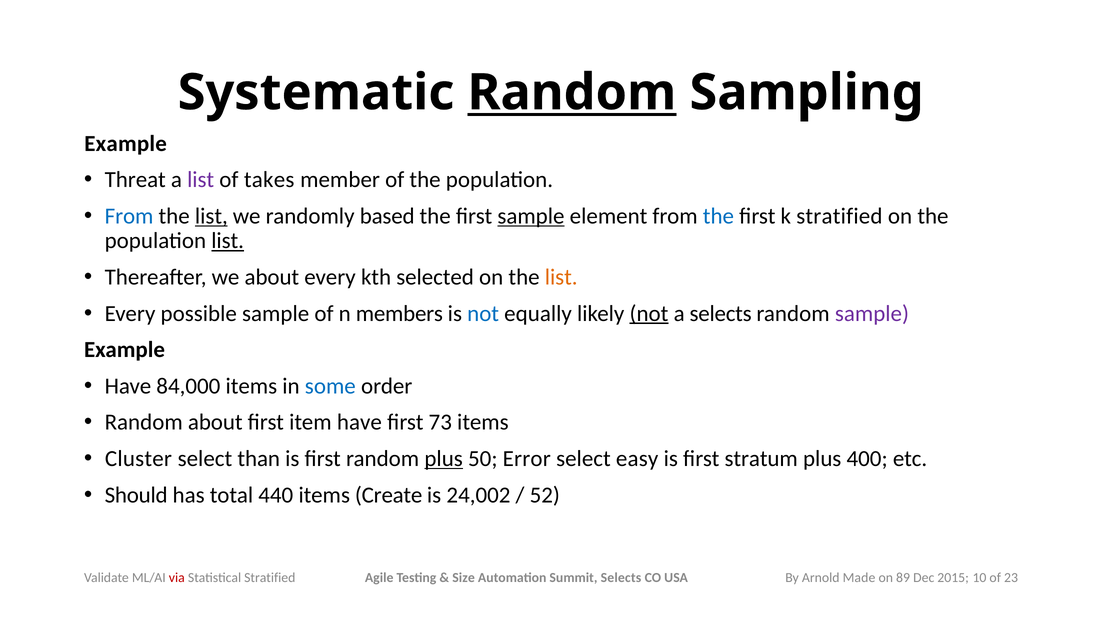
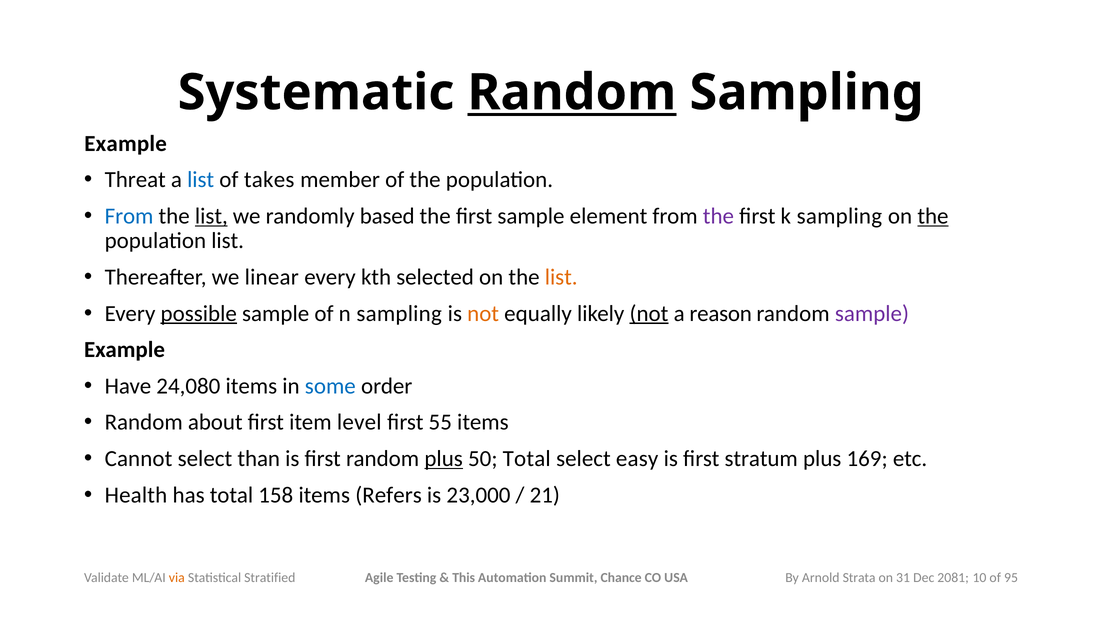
list colour: purple -> blue (201, 180)
sample underline: present -> none (531, 216)
the colour: blue -> purple (718, 216)
k stratified: stratified -> sampling (839, 216)
the underline: none -> present (933, 216)
list underline: present -> none (228, 241)
we about: about -> linear (272, 277)
possible underline: none -> present (199, 313)
n members: members -> sampling (399, 313)
not colour: blue -> orange (483, 313)
a selects: selects -> reason (721, 313)
84,000: 84,000 -> 24,080 (188, 386)
item have: have -> level (359, 422)
73: 73 -> 55 (440, 422)
Cluster: Cluster -> Cannot (138, 459)
50 Error: Error -> Total (527, 459)
400: 400 -> 169 (867, 459)
Should: Should -> Health (136, 495)
440: 440 -> 158 (276, 495)
Create: Create -> Refers (389, 495)
24,002: 24,002 -> 23,000 (478, 495)
52: 52 -> 21 (545, 495)
via colour: red -> orange (177, 578)
Size: Size -> This (464, 578)
Summit Selects: Selects -> Chance (621, 578)
Made: Made -> Strata (859, 578)
89: 89 -> 31 (903, 578)
2015: 2015 -> 2081 (953, 578)
23: 23 -> 95 (1011, 578)
